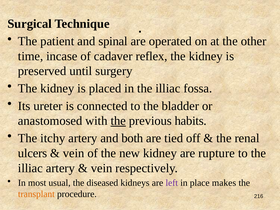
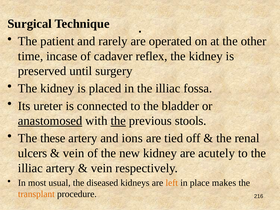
spinal: spinal -> rarely (113, 41)
anastomosed underline: none -> present (50, 121)
habits: habits -> stools (191, 121)
itchy: itchy -> these (53, 138)
both: both -> ions (132, 138)
rupture: rupture -> acutely (217, 153)
left colour: purple -> orange (172, 183)
